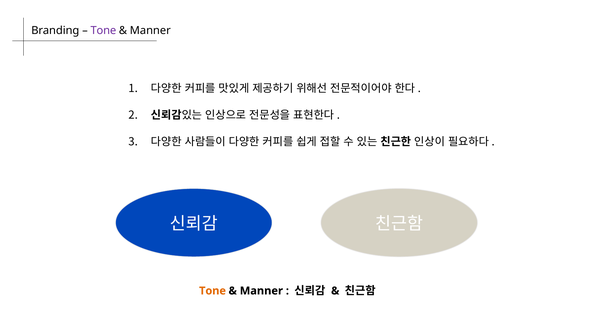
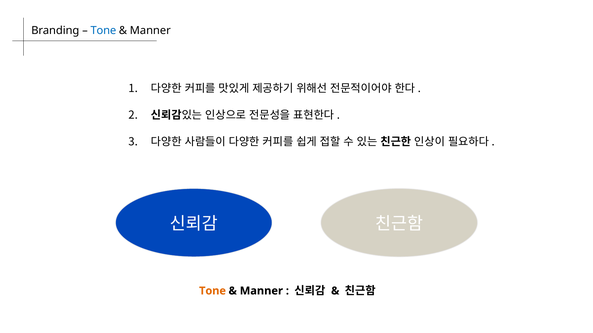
Tone colour: purple -> blue (103, 31)
